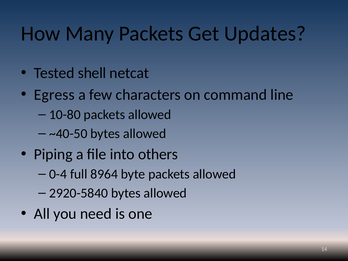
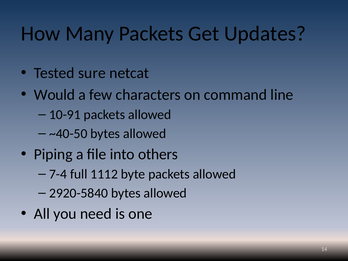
shell: shell -> sure (92, 73)
Egress: Egress -> Would (54, 95)
10-80: 10-80 -> 10-91 (65, 115)
0-4: 0-4 -> 7-4 (58, 174)
8964: 8964 -> 1112 (104, 174)
